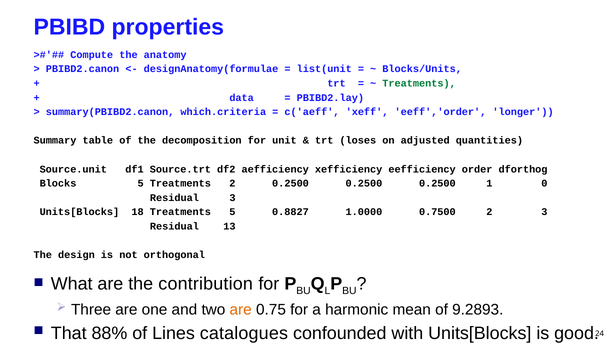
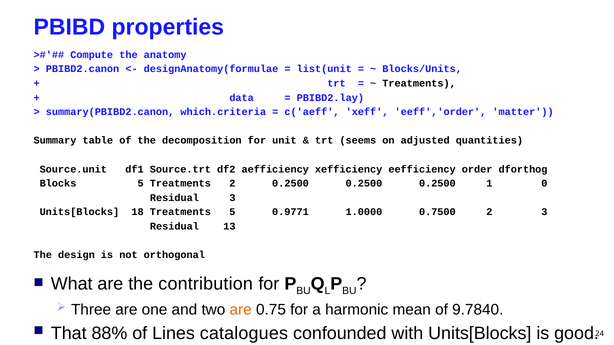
Treatments colour: green -> black (419, 83)
longer: longer -> matter (523, 112)
loses: loses -> seems (358, 141)
0.8827: 0.8827 -> 0.9771 (290, 212)
9.2893: 9.2893 -> 9.7840 (478, 310)
